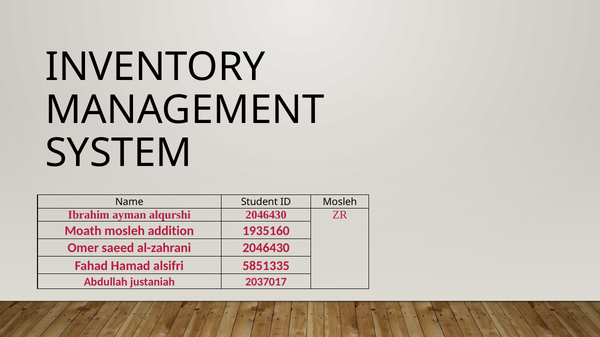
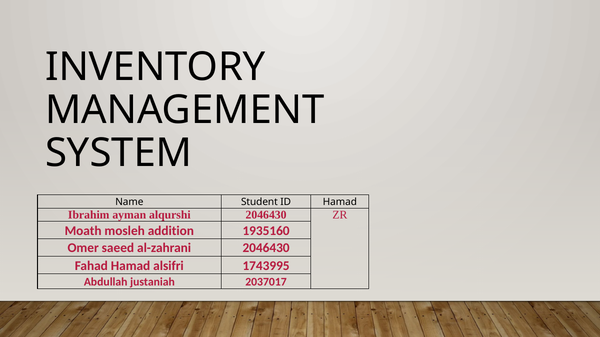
ID Mosleh: Mosleh -> Hamad (340, 202)
5851335: 5851335 -> 1743995 (266, 266)
